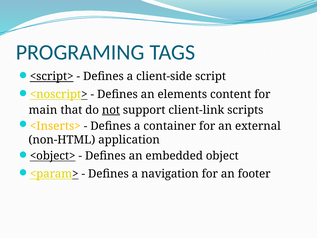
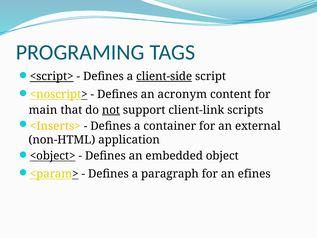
client-side underline: none -> present (164, 76)
elements: elements -> acronym (182, 94)
navigation: navigation -> paragraph (170, 174)
footer: footer -> efines (254, 174)
